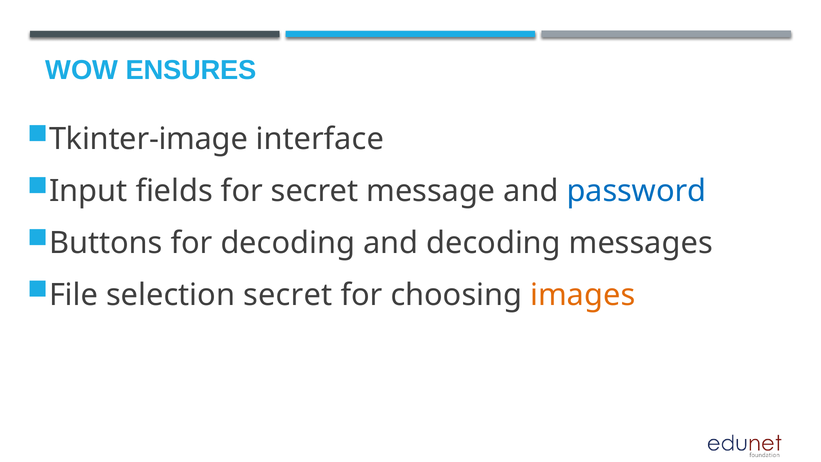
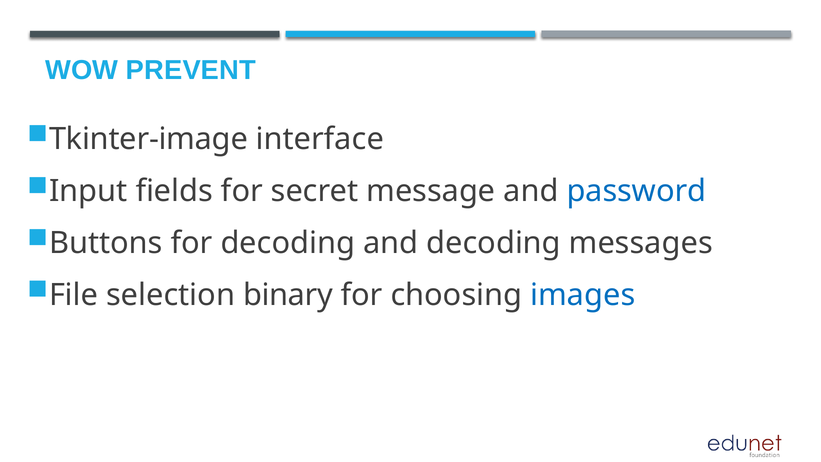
ENSURES: ENSURES -> PREVENT (191, 70)
selection secret: secret -> binary (288, 295)
images colour: orange -> blue (583, 295)
